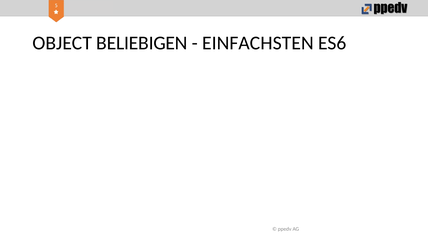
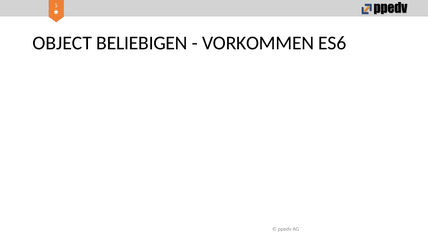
EINFACHSTEN: EINFACHSTEN -> VORKOMMEN (258, 43)
